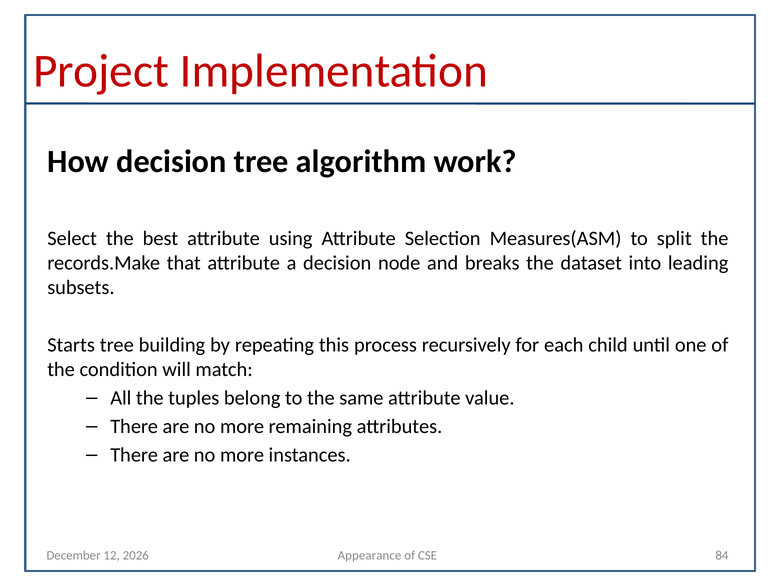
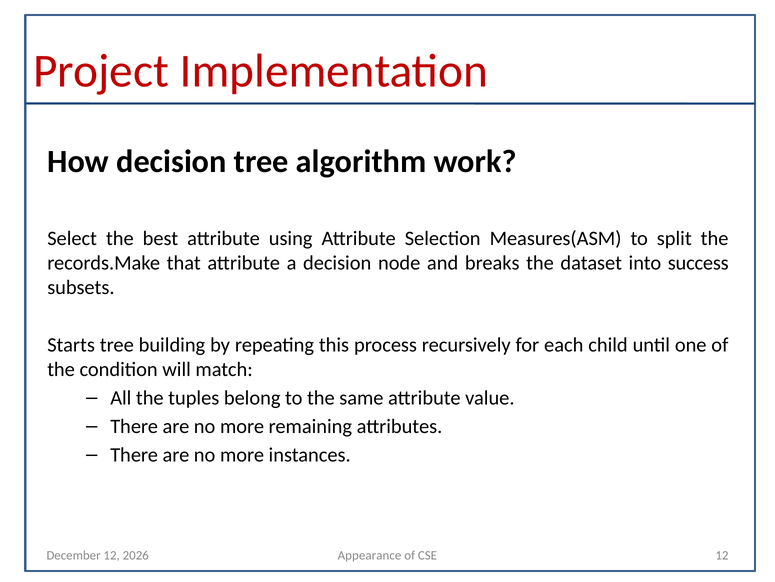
leading: leading -> success (698, 263)
CSE 84: 84 -> 12 (722, 555)
